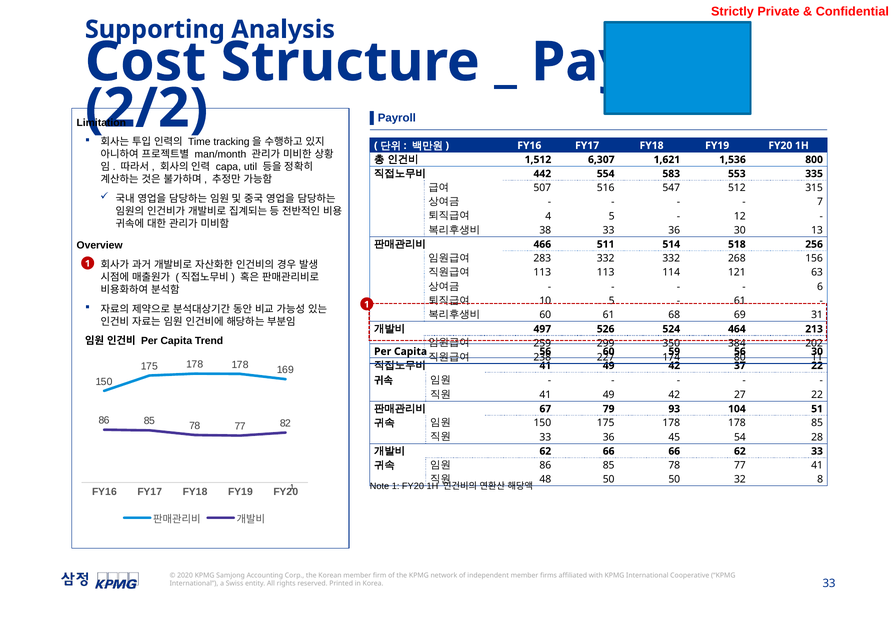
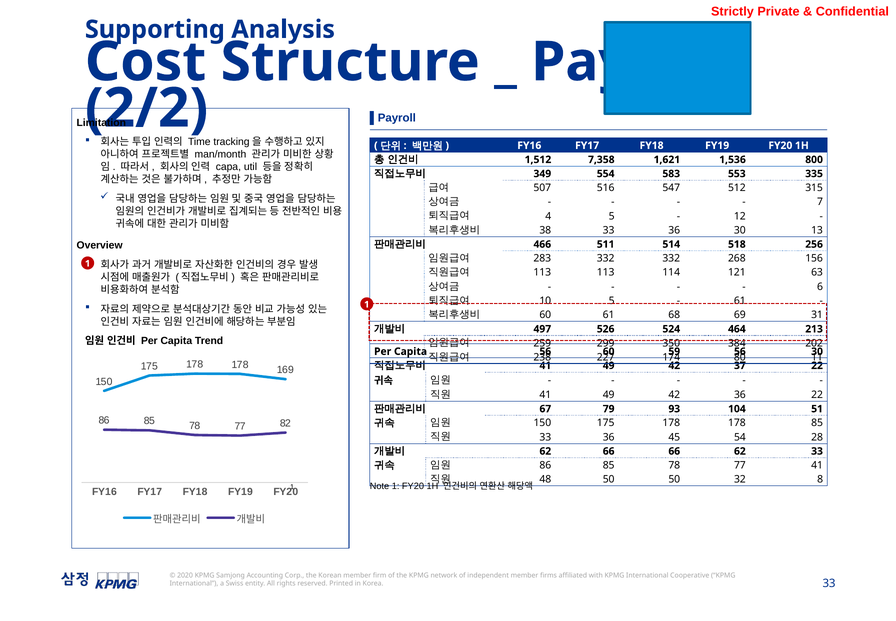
6,307: 6,307 -> 7,358 (601, 159)
442: 442 -> 349 (542, 174)
42 27: 27 -> 36 (740, 394)
